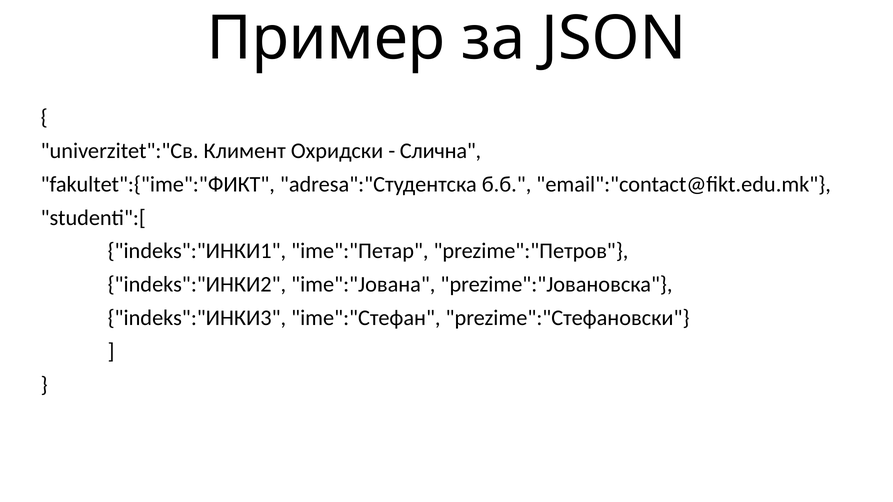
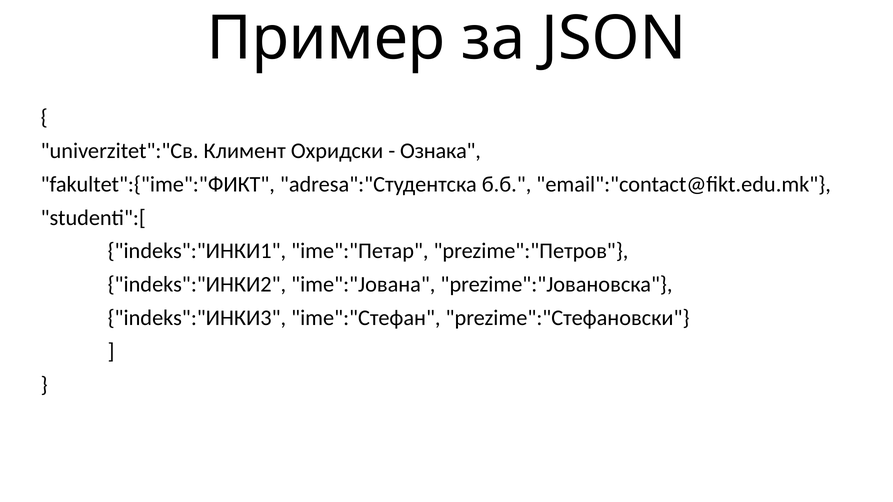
Слична: Слична -> Ознака (440, 151)
